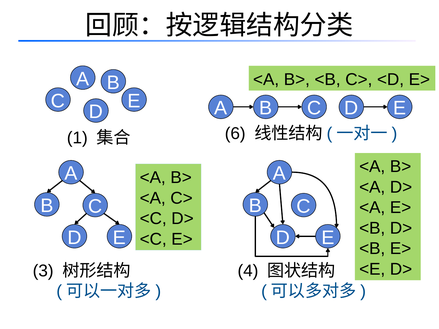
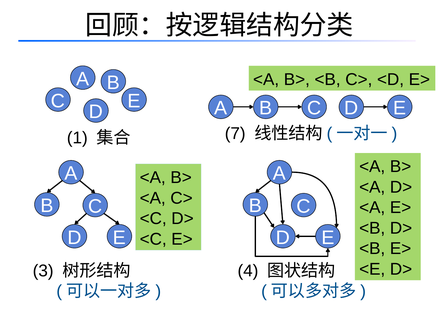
6: 6 -> 7 (235, 134)
